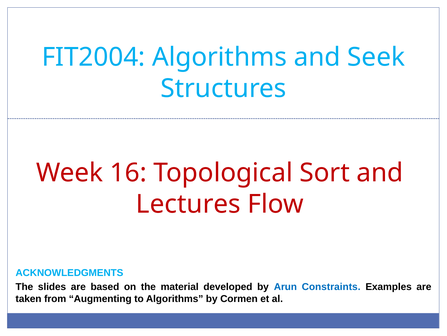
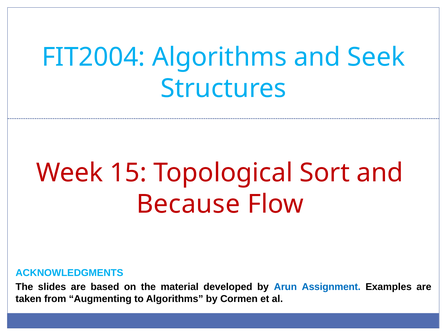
16: 16 -> 15 (128, 172)
Lectures: Lectures -> Because (188, 204)
Constraints: Constraints -> Assignment (331, 286)
